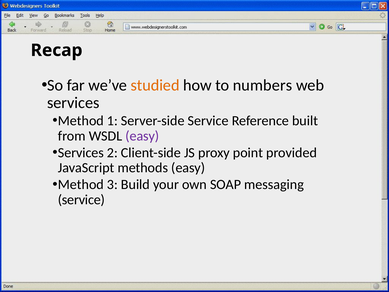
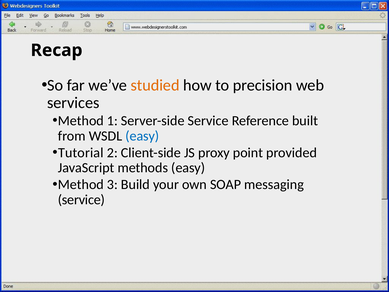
numbers: numbers -> precision (263, 85)
easy colour: purple -> blue (142, 136)
Services: Services -> Tutorial (81, 152)
